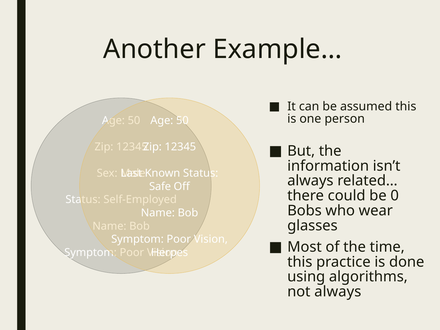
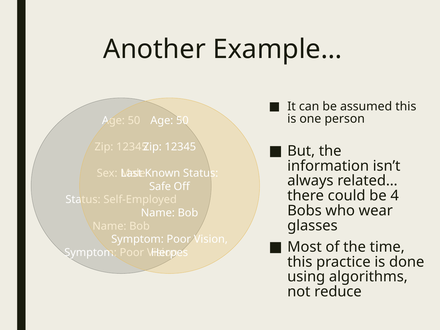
0: 0 -> 4 (395, 196)
not always: always -> reduce (338, 292)
